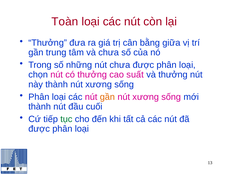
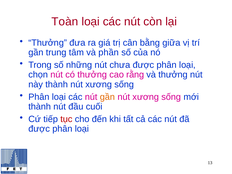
và chưa: chưa -> phần (109, 52)
suất: suất -> rằng (135, 75)
tục colour: green -> red (66, 119)
